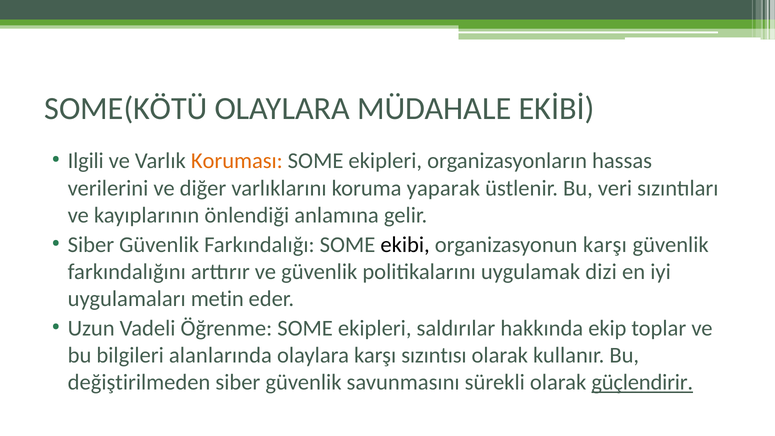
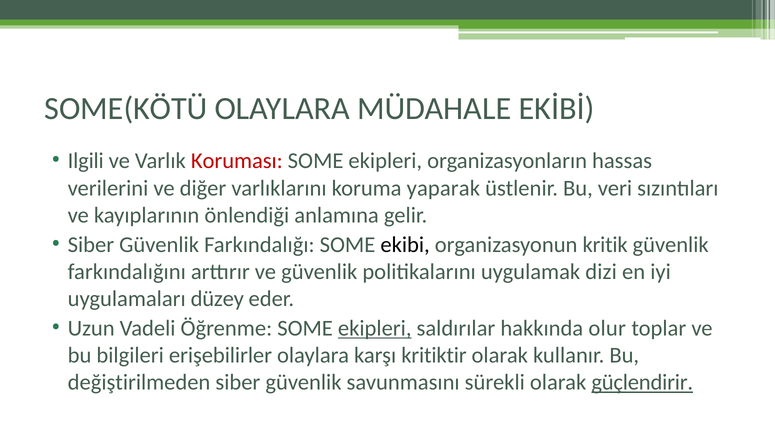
Koruması colour: orange -> red (237, 161)
organizasyonun karşı: karşı -> kritik (605, 245)
metin: metin -> düzey (217, 299)
ekipleri underline: none -> present (375, 328)
ekip: ekip -> olur (607, 328)
alanlarında: alanlarında -> erişebilirler (220, 355)
sızıntısı: sızıntısı -> kritiktir (434, 355)
